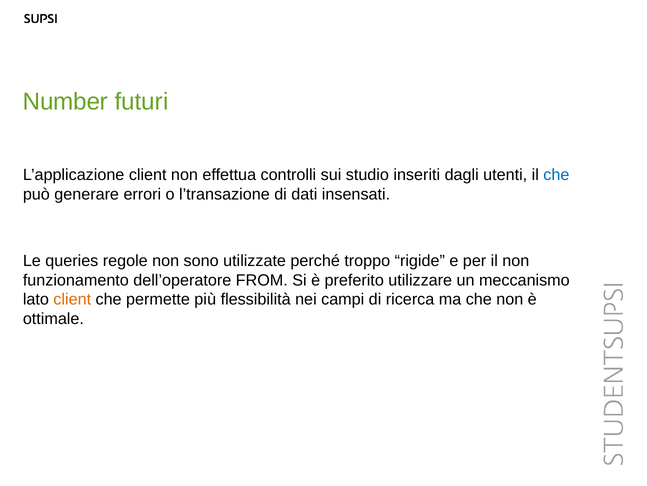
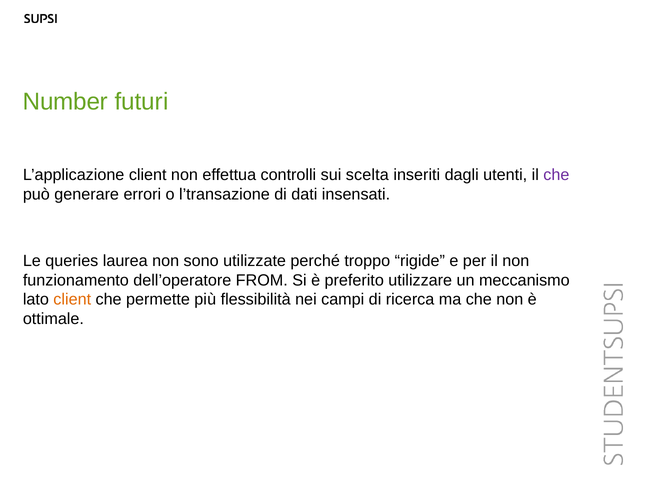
studio: studio -> scelta (367, 175)
che colour: blue -> purple (556, 175)
regole: regole -> laurea (125, 260)
